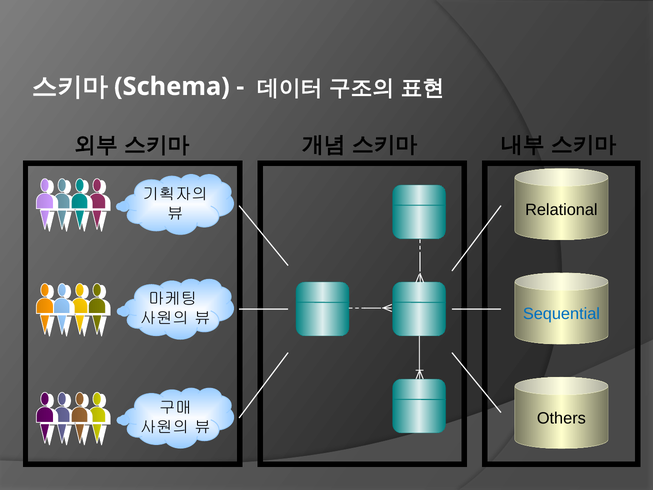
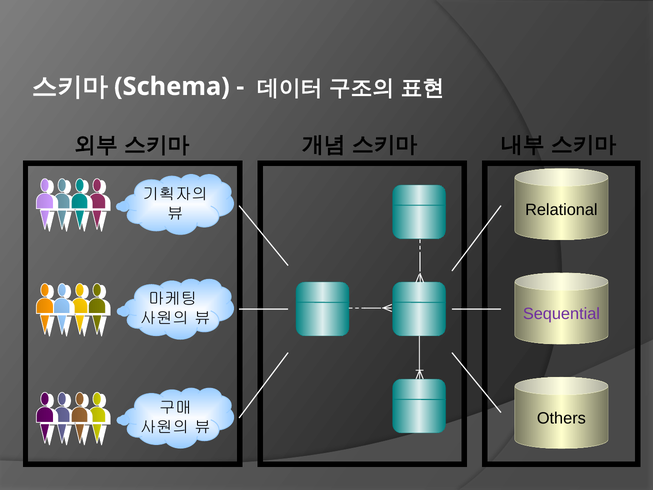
Sequential colour: blue -> purple (561, 314)
